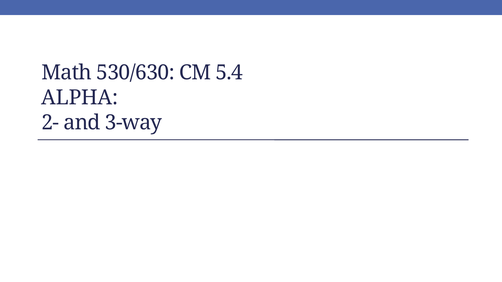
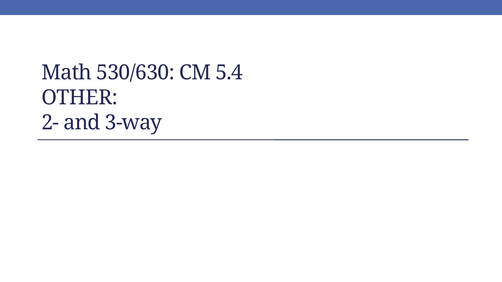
ALPHA: ALPHA -> OTHER (80, 98)
